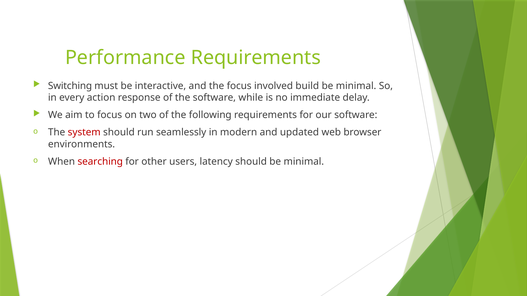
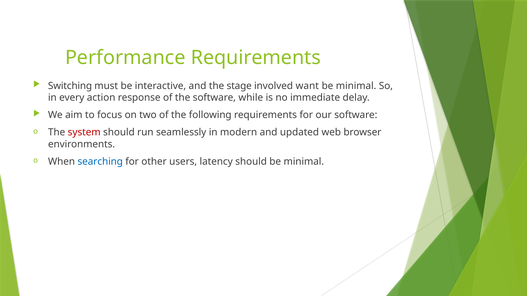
the focus: focus -> stage (239, 86)
build: build -> want (307, 86)
searching colour: red -> blue (100, 162)
